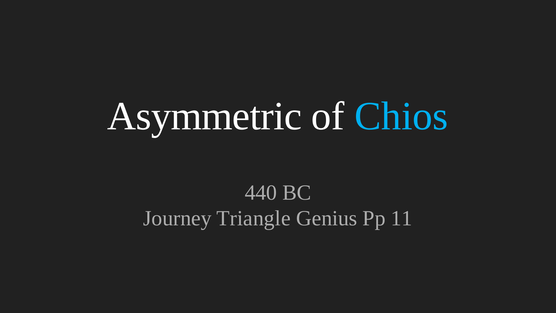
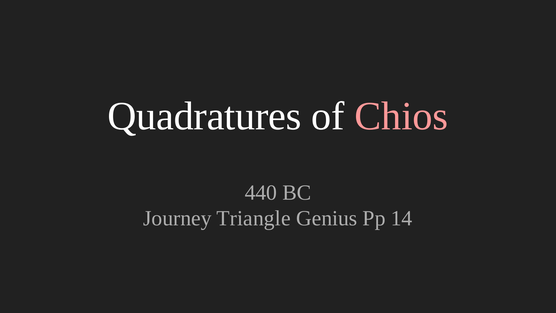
Asymmetric: Asymmetric -> Quadratures (204, 116)
Chios colour: light blue -> pink (401, 116)
11: 11 -> 14 (402, 218)
